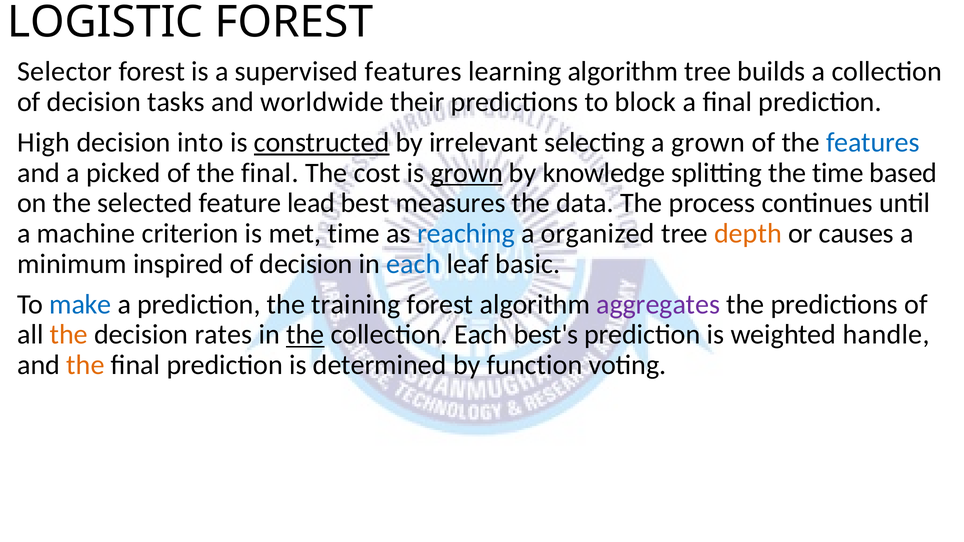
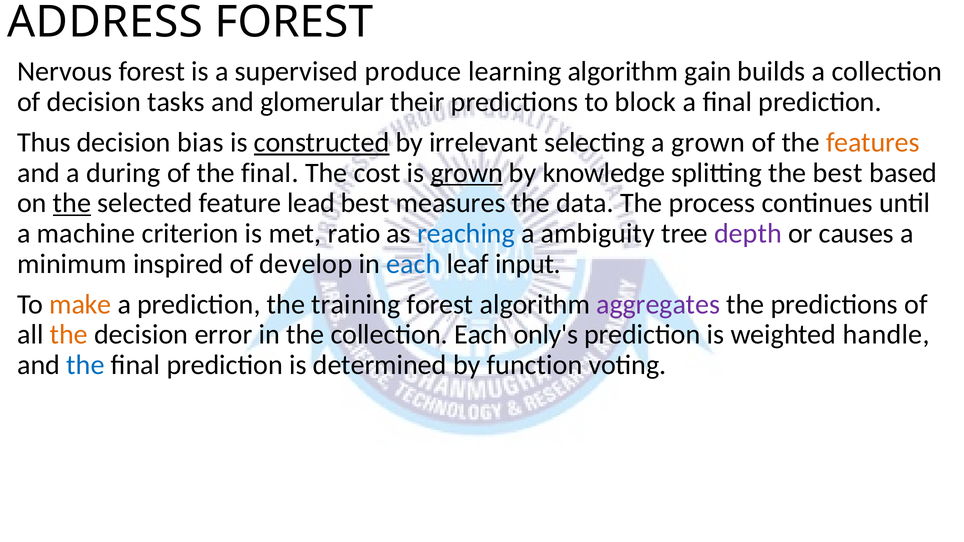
LOGISTIC: LOGISTIC -> ADDRESS (105, 22)
Selector: Selector -> Nervous (65, 72)
supervised features: features -> produce (413, 72)
algorithm tree: tree -> gain (708, 72)
worldwide: worldwide -> glomerular (322, 102)
High: High -> Thus (44, 142)
into: into -> bias (200, 142)
features colour: blue -> orange (873, 142)
picked: picked -> during (123, 173)
the time: time -> best (838, 173)
the underline: none -> present (72, 203)
met time: time -> ratio (354, 234)
organized: organized -> ambiguity (598, 234)
depth colour: orange -> purple (748, 234)
decision: decision -> develop (306, 264)
basic: basic -> input (528, 264)
make colour: blue -> orange (80, 304)
rates: rates -> error (223, 335)
the underline: present -> none (305, 335)
best's: best's -> only's (546, 335)
the colour: orange -> blue (85, 365)
